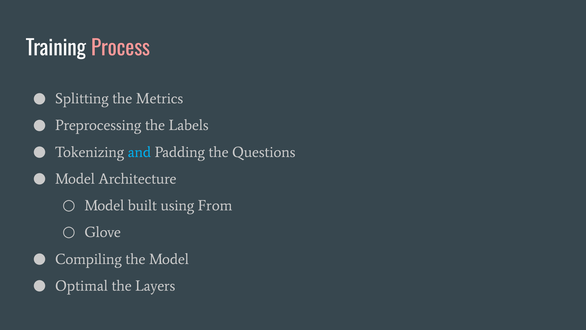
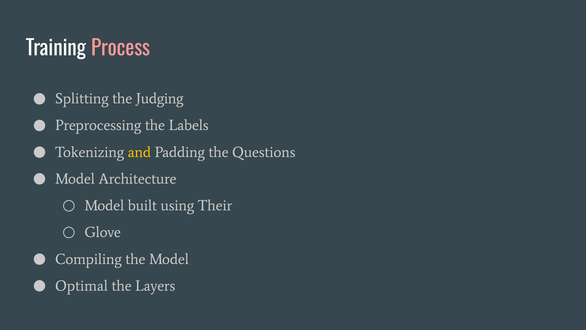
Metrics: Metrics -> Judging (160, 99)
and colour: light blue -> yellow (139, 152)
From: From -> Their (215, 205)
